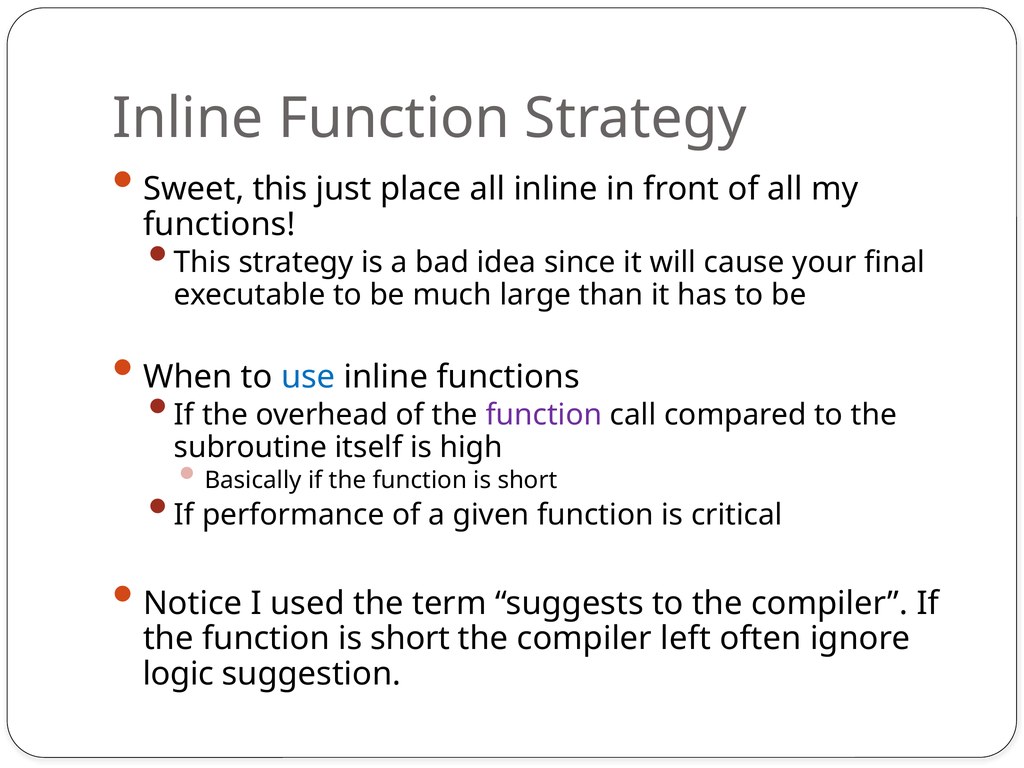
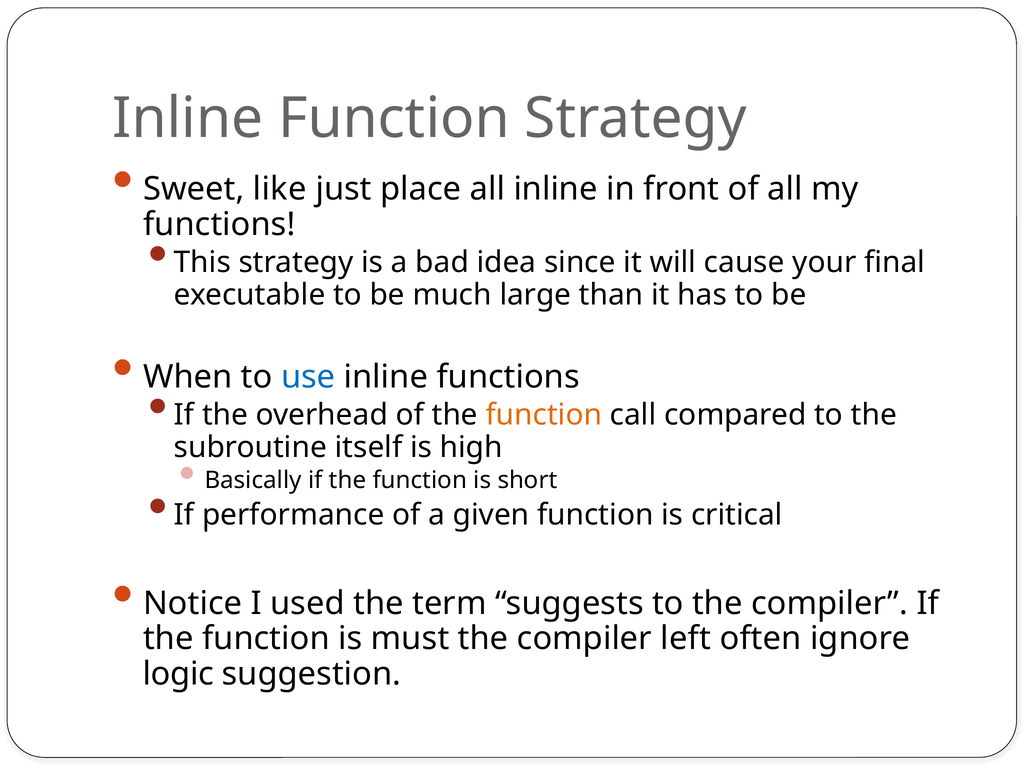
Sweet this: this -> like (280, 189)
function colour: purple -> orange (544, 415)
short: short -> must (410, 639)
